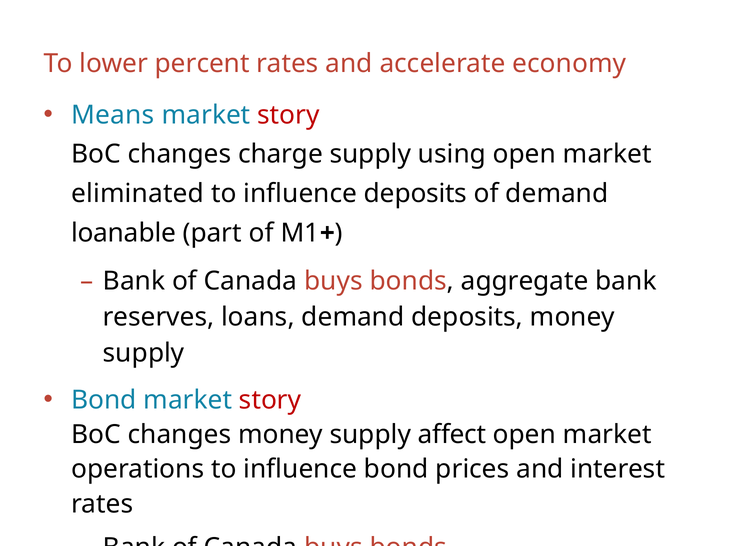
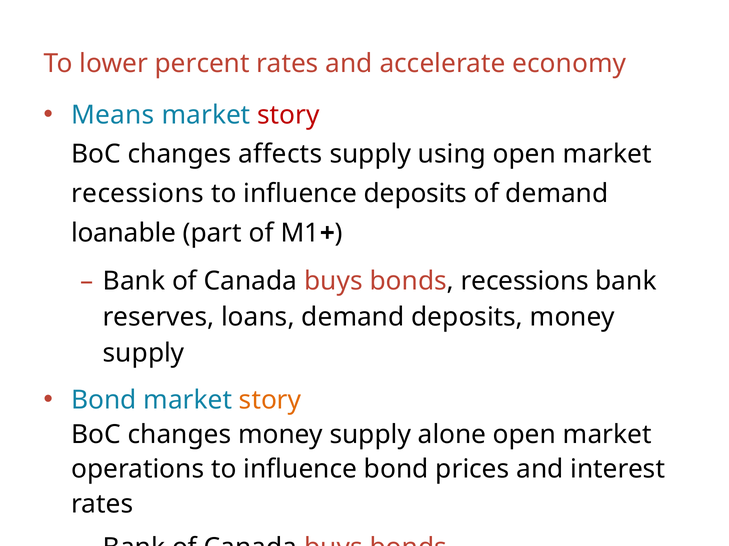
charge: charge -> affects (280, 155)
eliminated: eliminated -> recessions (138, 194)
bonds aggregate: aggregate -> recessions (525, 282)
story colour: red -> orange (270, 400)
affect: affect -> alone (452, 435)
